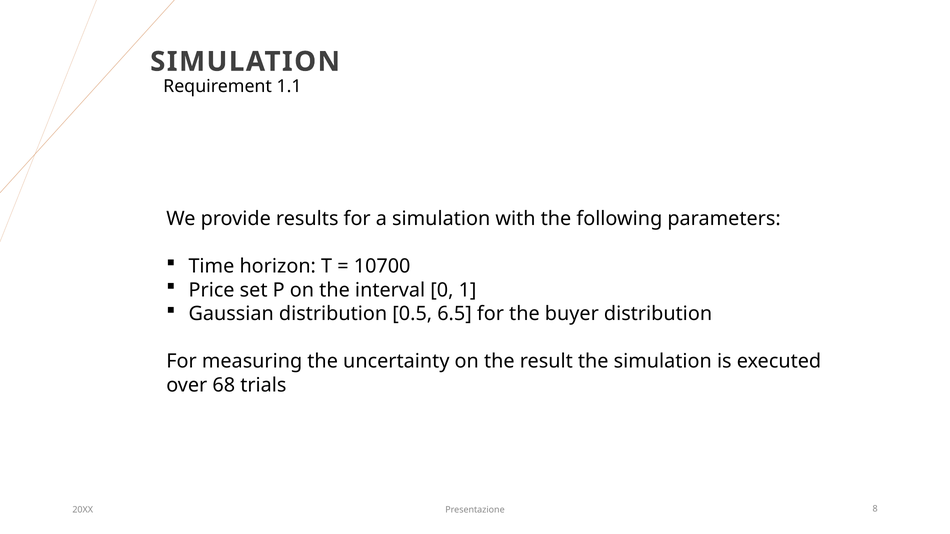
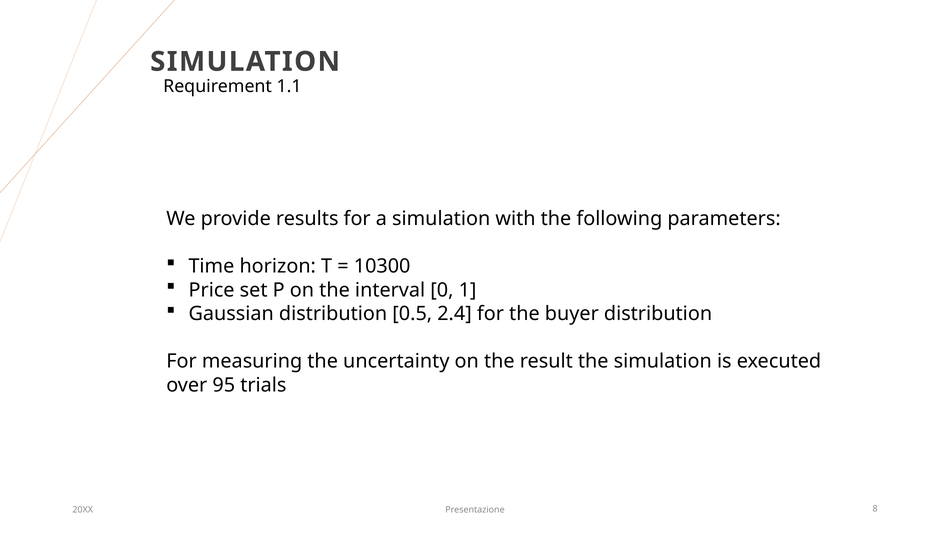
10700: 10700 -> 10300 (382, 267)
6.5: 6.5 -> 2.4 (455, 314)
68: 68 -> 95 (224, 385)
